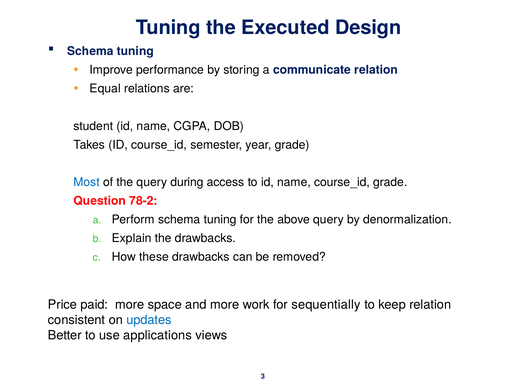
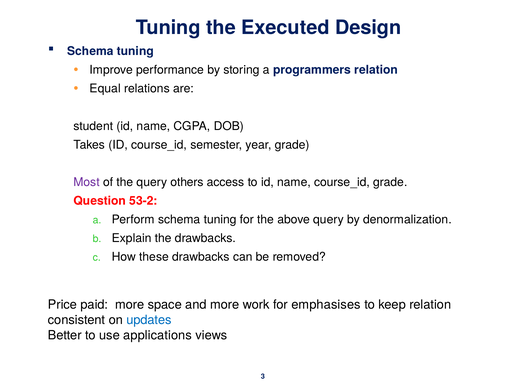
communicate: communicate -> programmers (312, 70)
Most colour: blue -> purple (87, 182)
during: during -> others (187, 182)
78-2: 78-2 -> 53-2 (143, 201)
sequentially: sequentially -> emphasises (326, 305)
